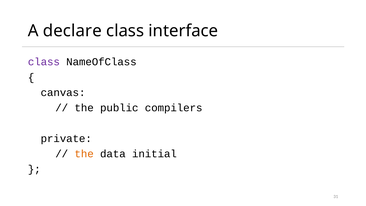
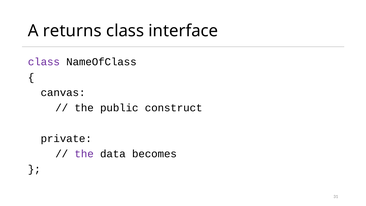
declare: declare -> returns (72, 31)
compilers: compilers -> construct (174, 108)
the colour: orange -> purple (84, 154)
initial: initial -> becomes (154, 154)
